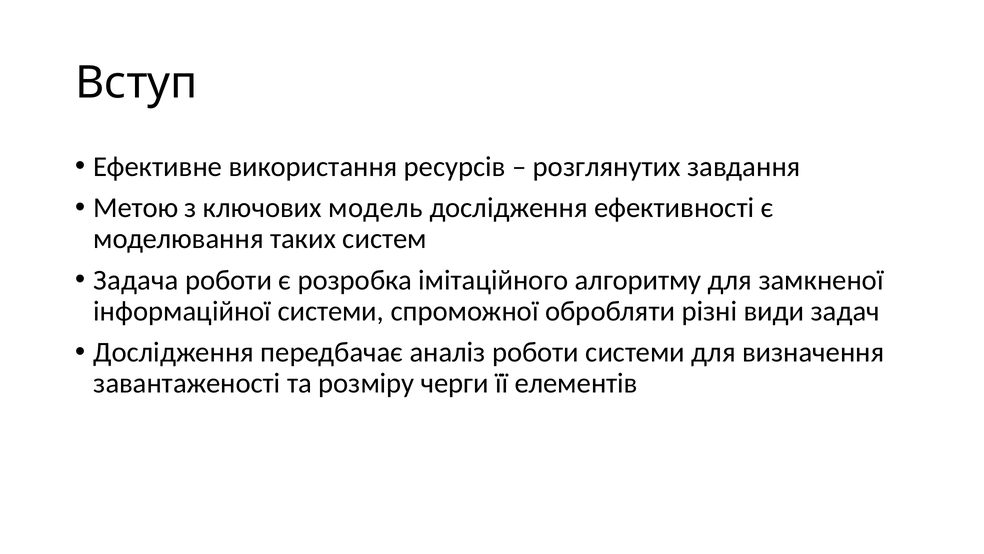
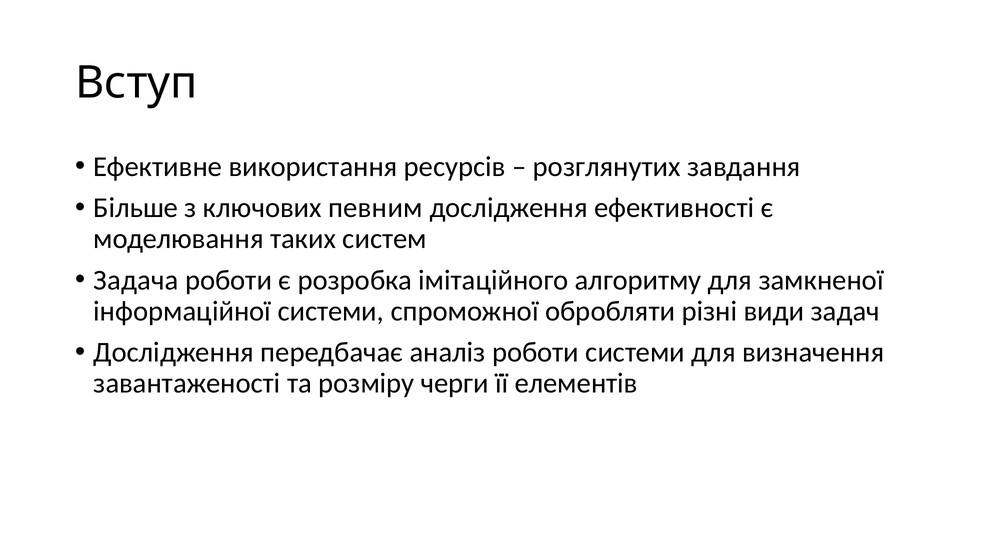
Метою: Метою -> Більше (136, 208)
модель: модель -> певним (375, 208)
